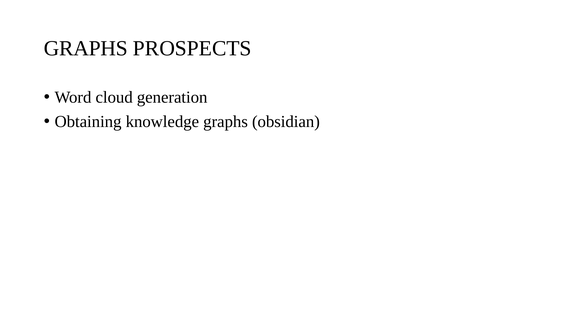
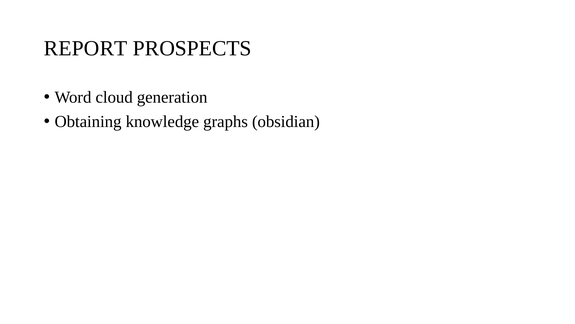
GRAPHS: GRAPHS -> REPORT (86, 48)
